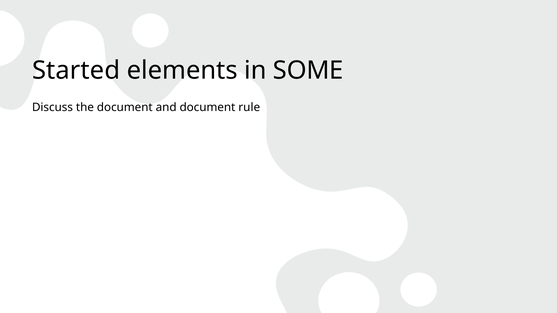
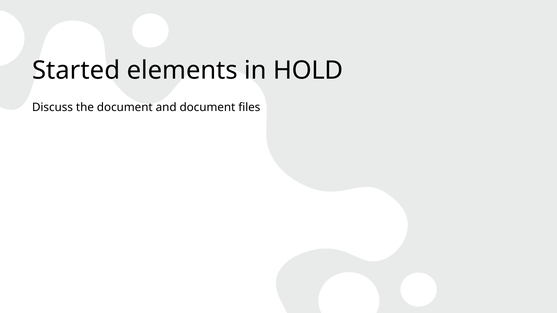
SOME: SOME -> HOLD (308, 70)
rule: rule -> files (249, 107)
